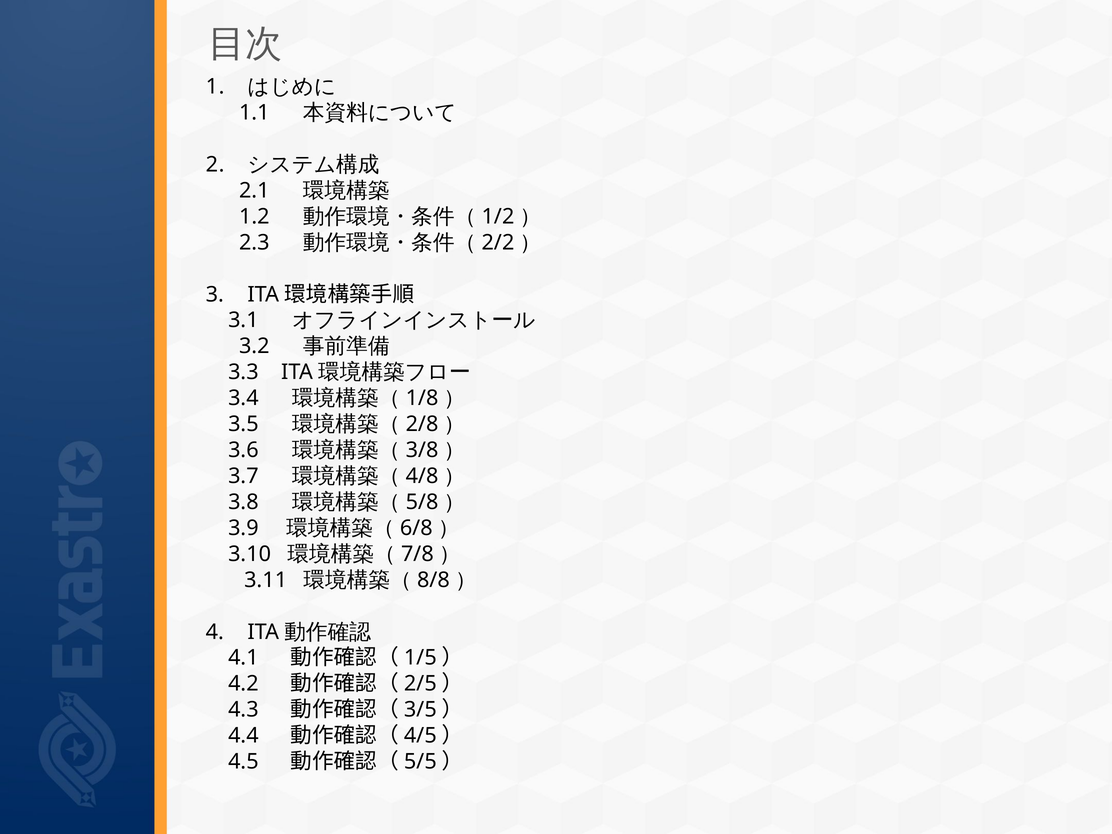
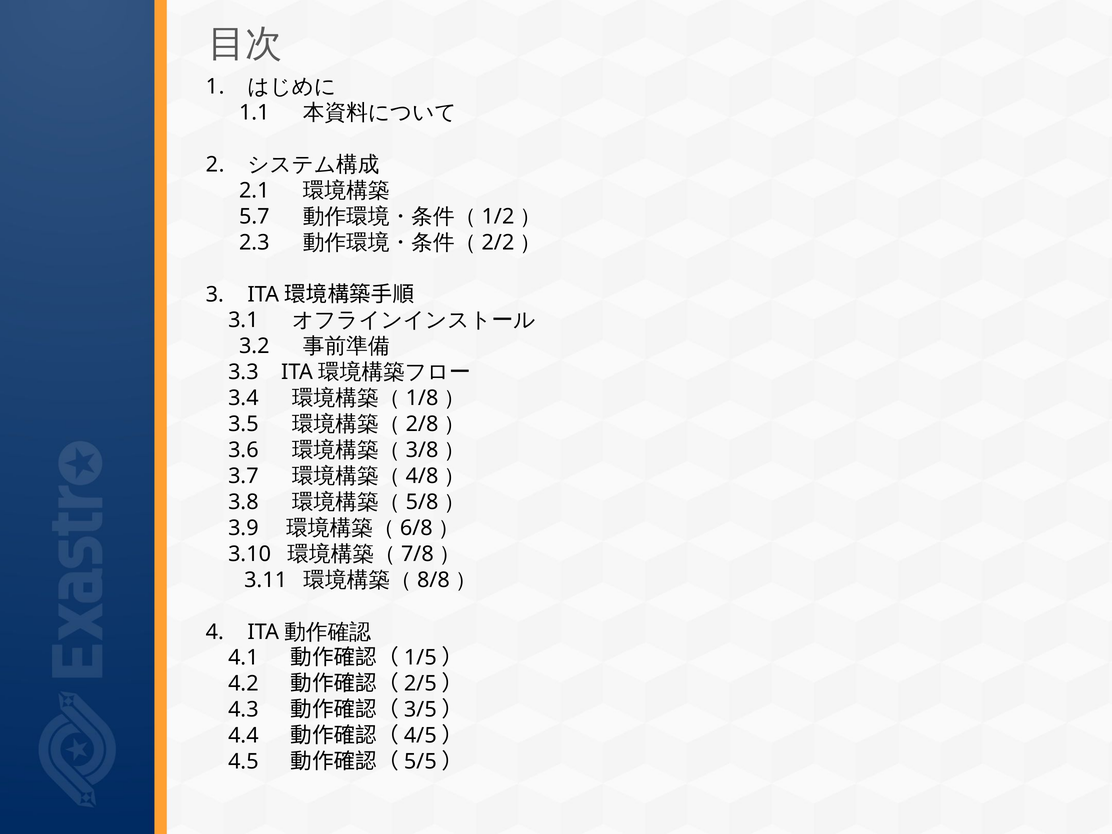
1.2: 1.2 -> 5.7 (254, 216)
